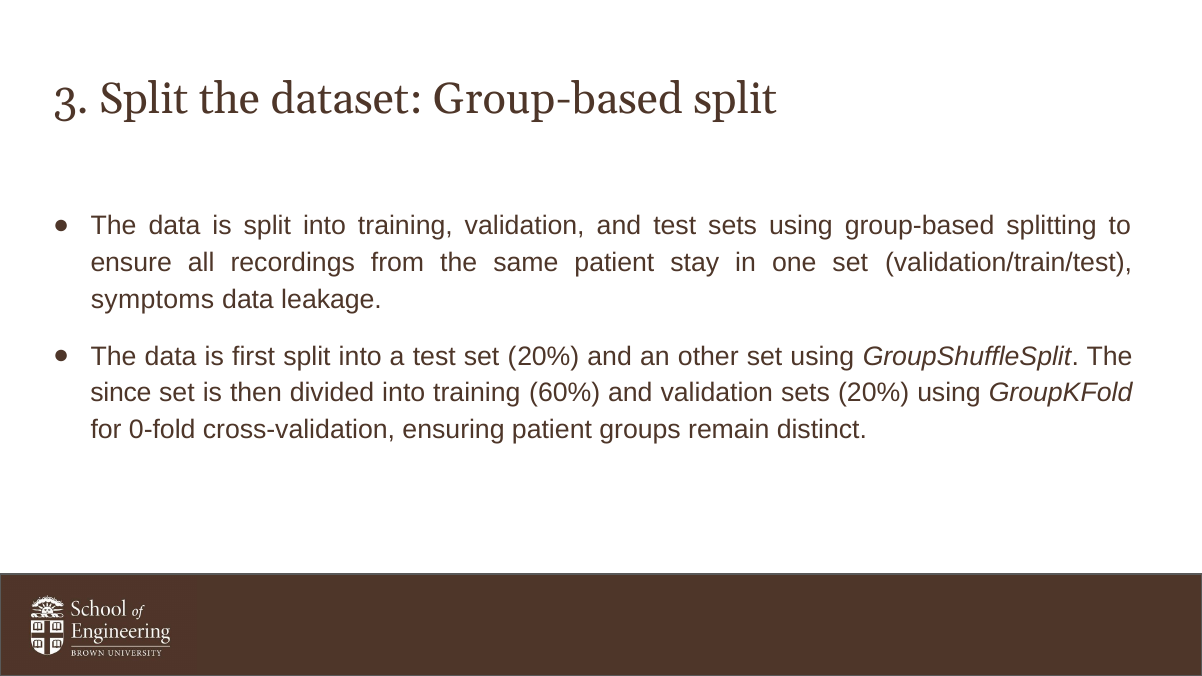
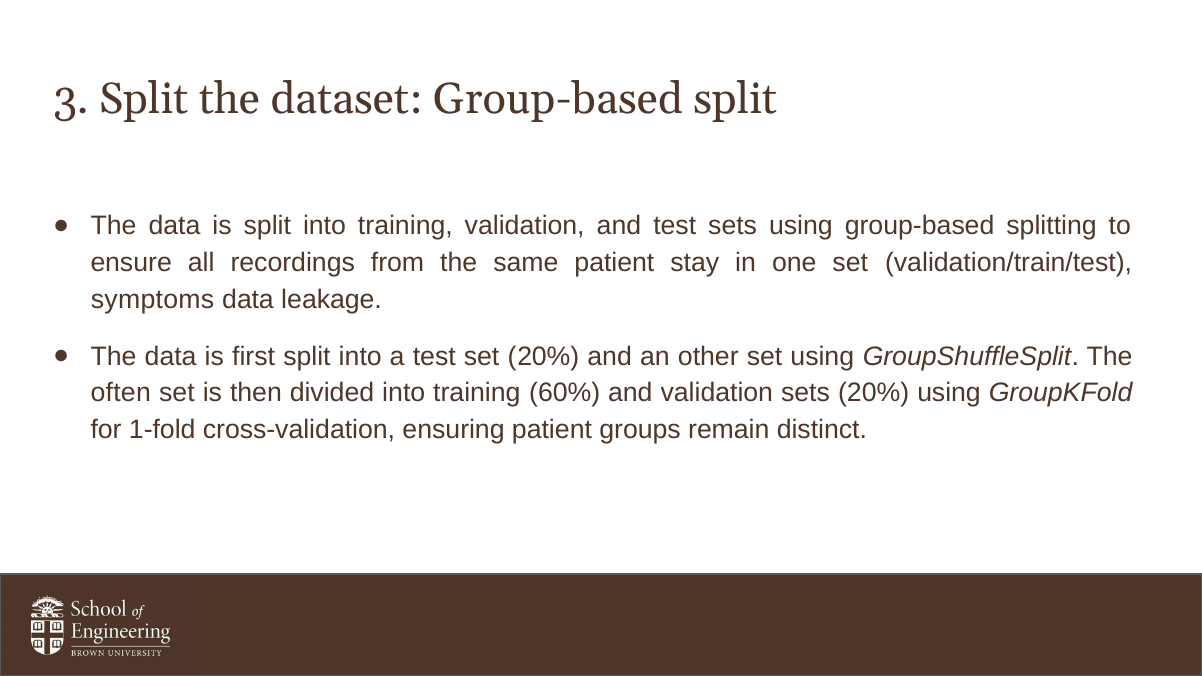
since: since -> often (121, 393)
0-fold: 0-fold -> 1-fold (162, 430)
